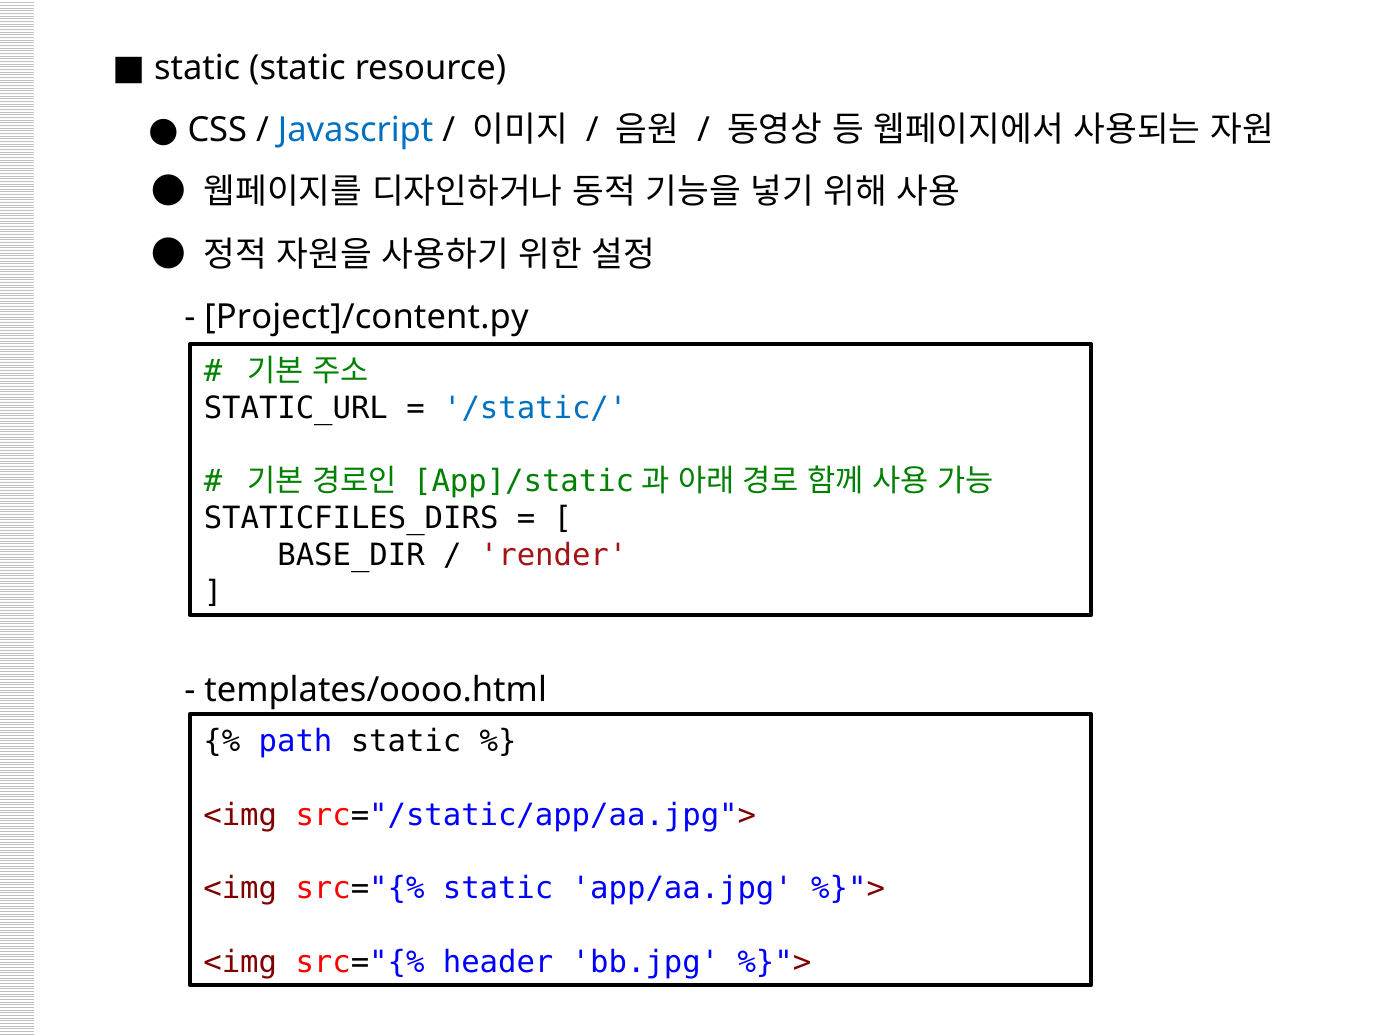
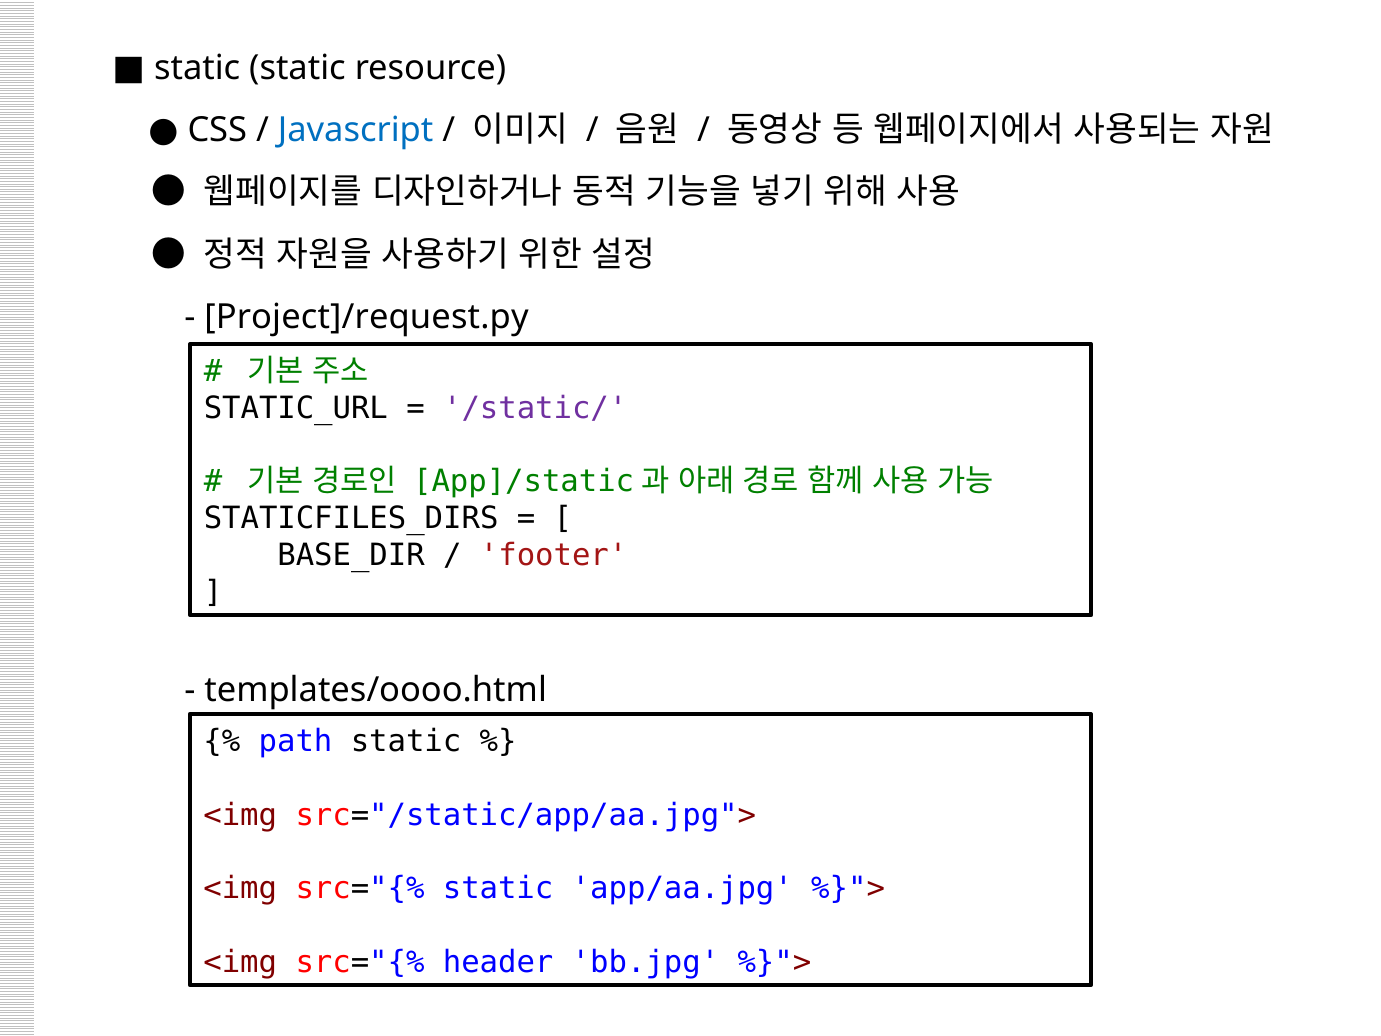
Project]/content.py: Project]/content.py -> Project]/request.py (367, 317)
/static/ colour: blue -> purple (535, 408)
render: render -> footer (554, 555)
